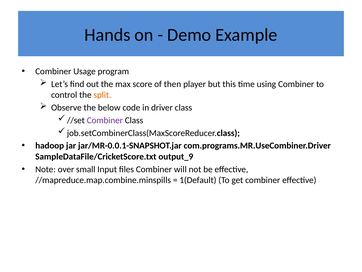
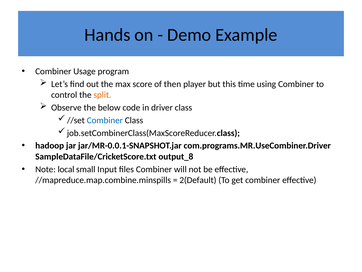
Combiner colour: purple -> blue (105, 120)
output_9: output_9 -> output_8 (176, 156)
over: over -> local (66, 169)
1(Default: 1(Default -> 2(Default (198, 180)
